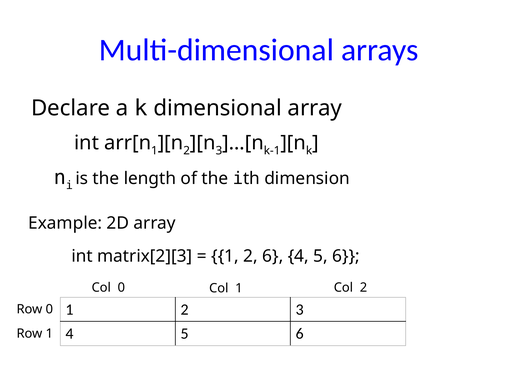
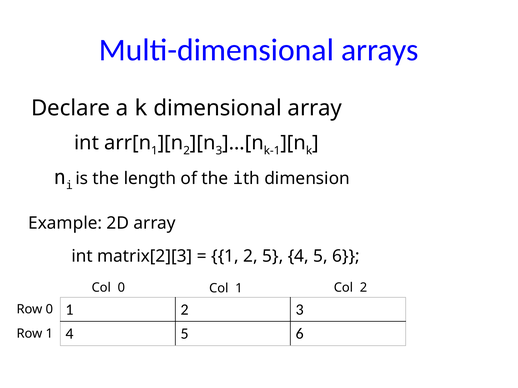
2 6: 6 -> 5 (273, 257)
